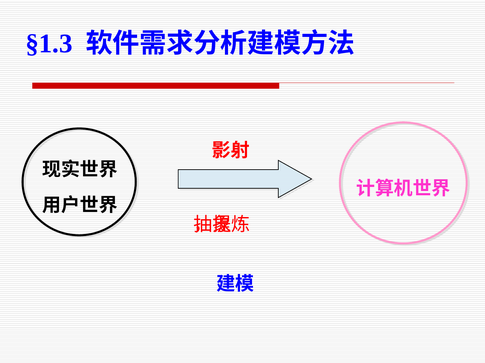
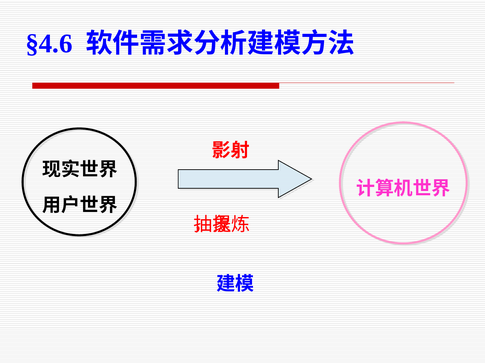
§1.3: §1.3 -> §4.6 (49, 44)
